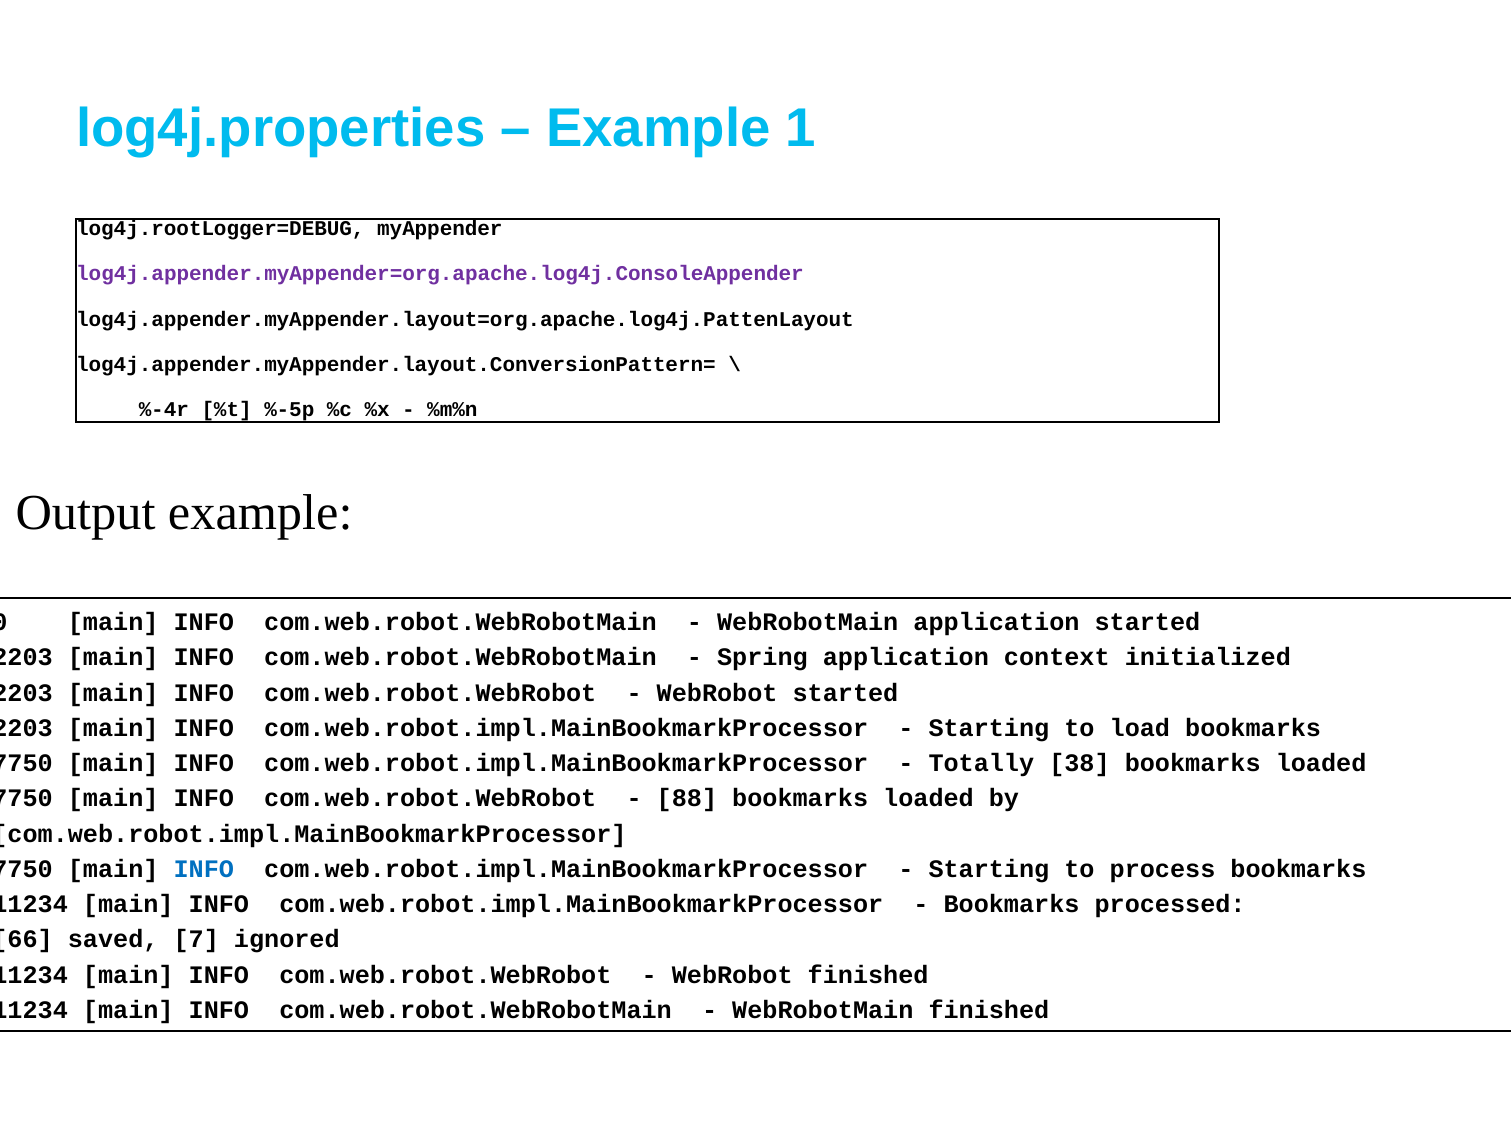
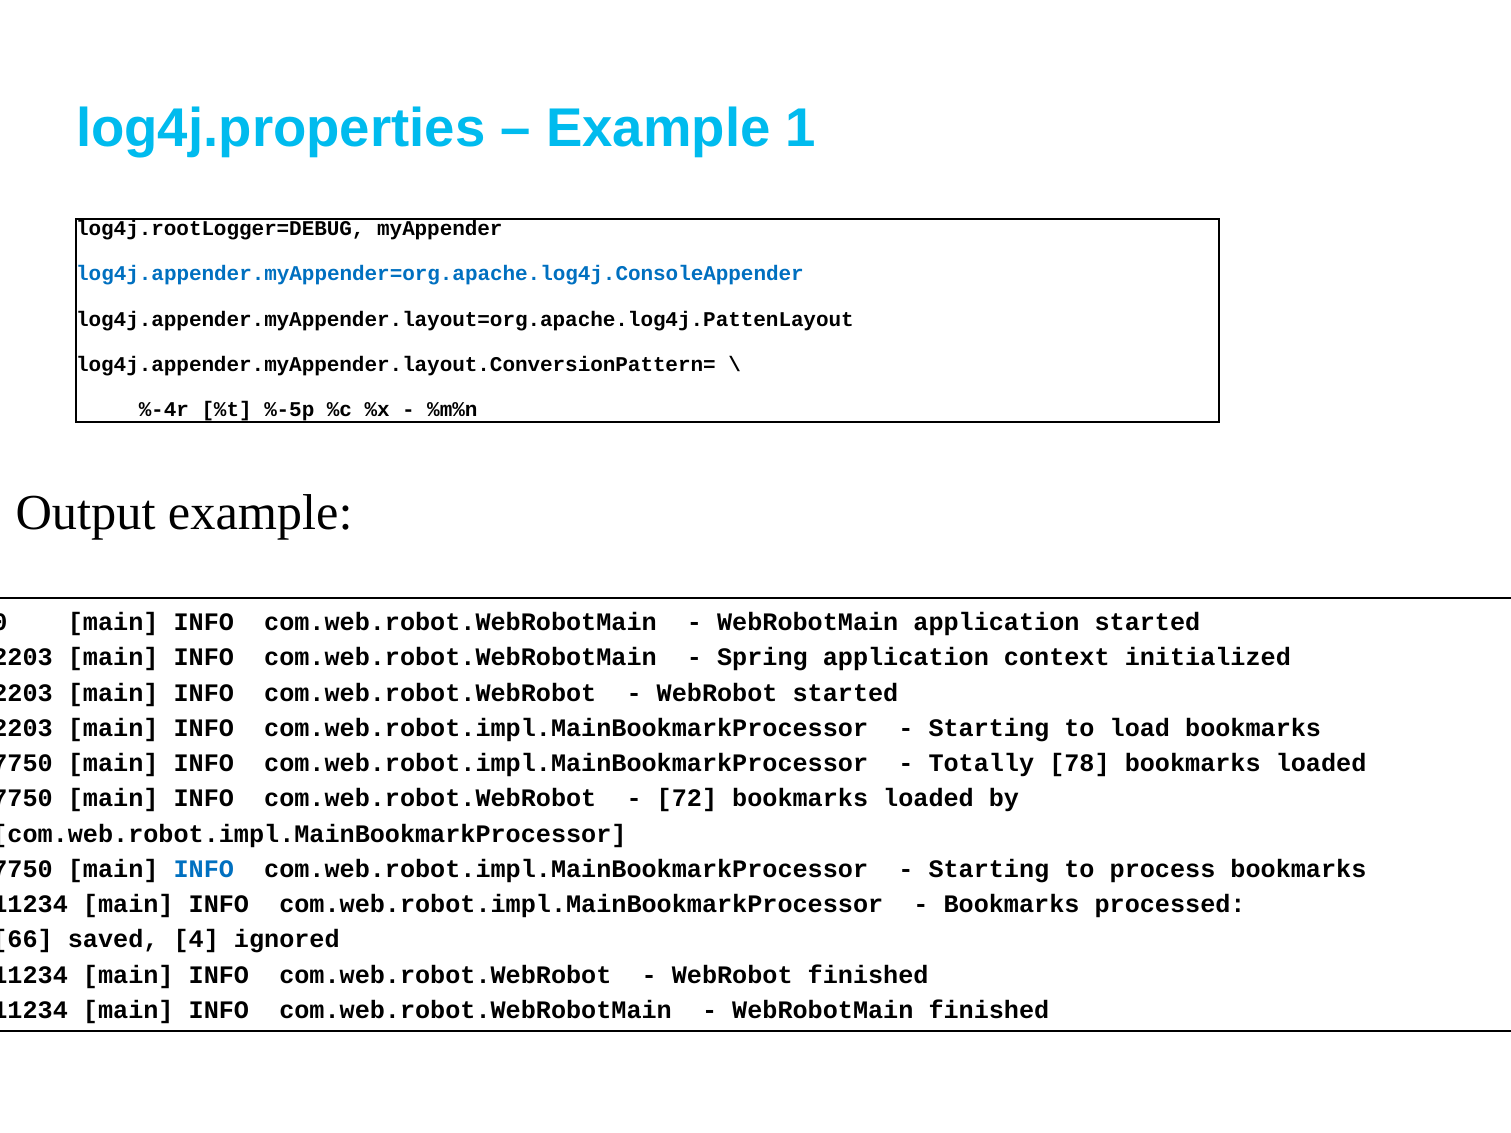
log4j.appender.myAppender=org.apache.log4j.ConsoleAppender colour: purple -> blue (440, 274)
38: 38 -> 78 (1079, 763)
88: 88 -> 72 (687, 799)
7: 7 -> 4 (196, 940)
